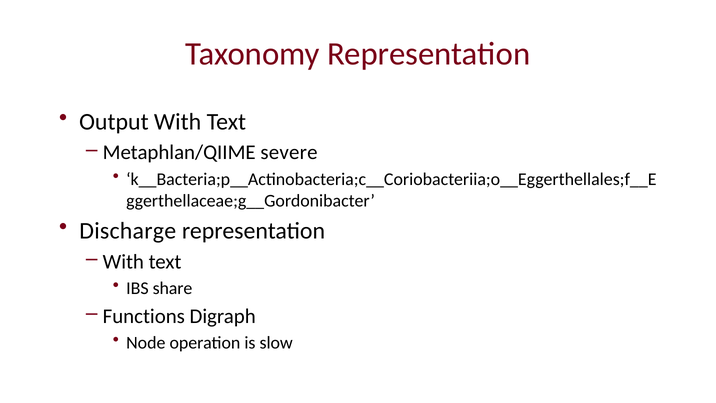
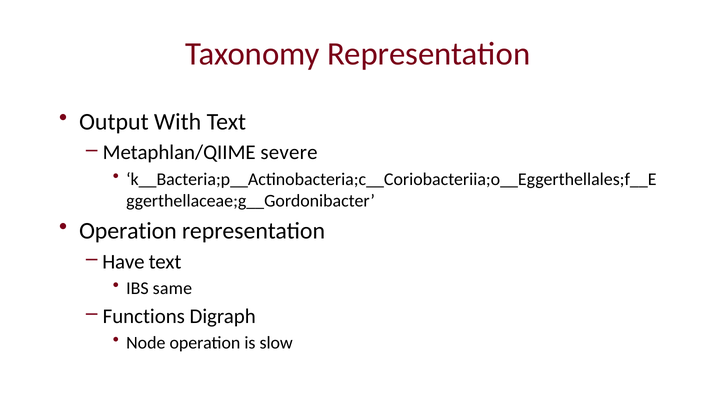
Discharge: Discharge -> Operation (128, 231)
With: With -> Have (123, 262)
share: share -> same (172, 288)
